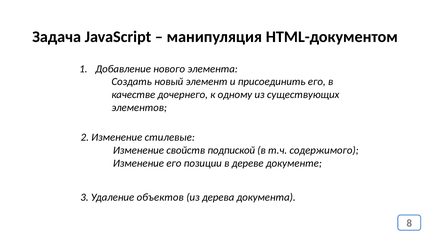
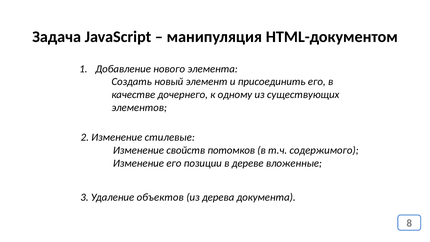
подпиской: подпиской -> потомков (231, 150)
документе: документе -> вложенные (294, 163)
